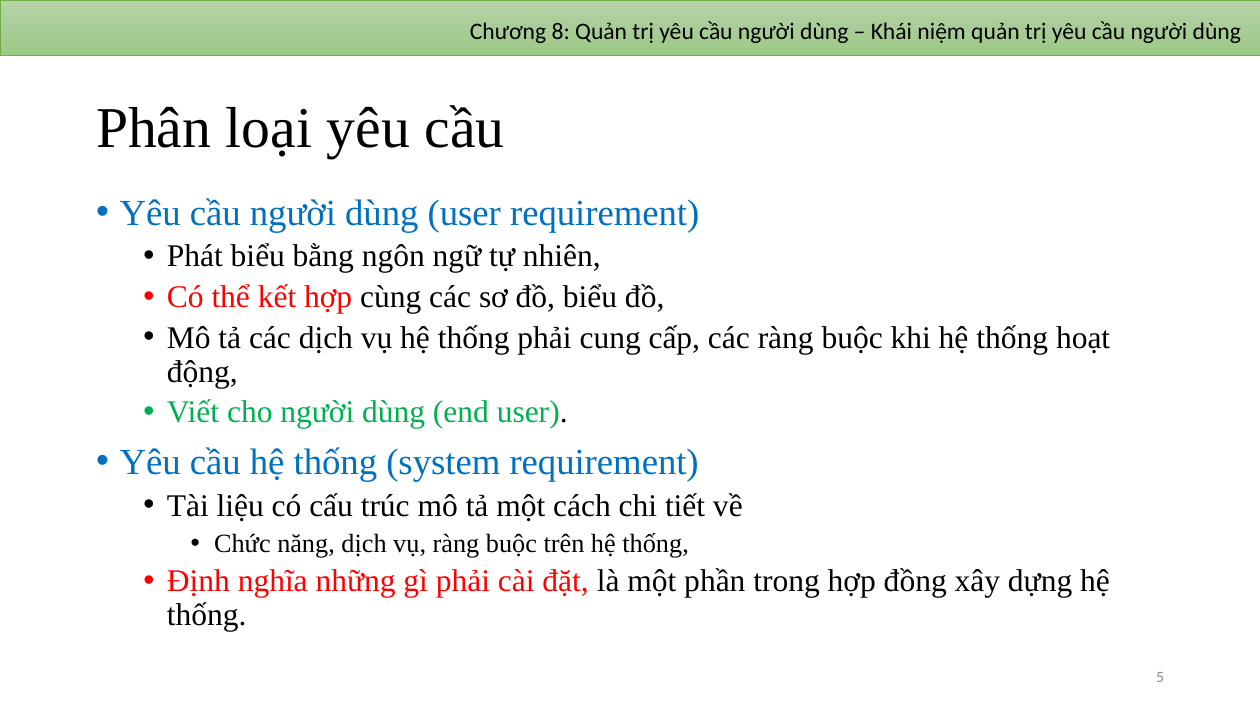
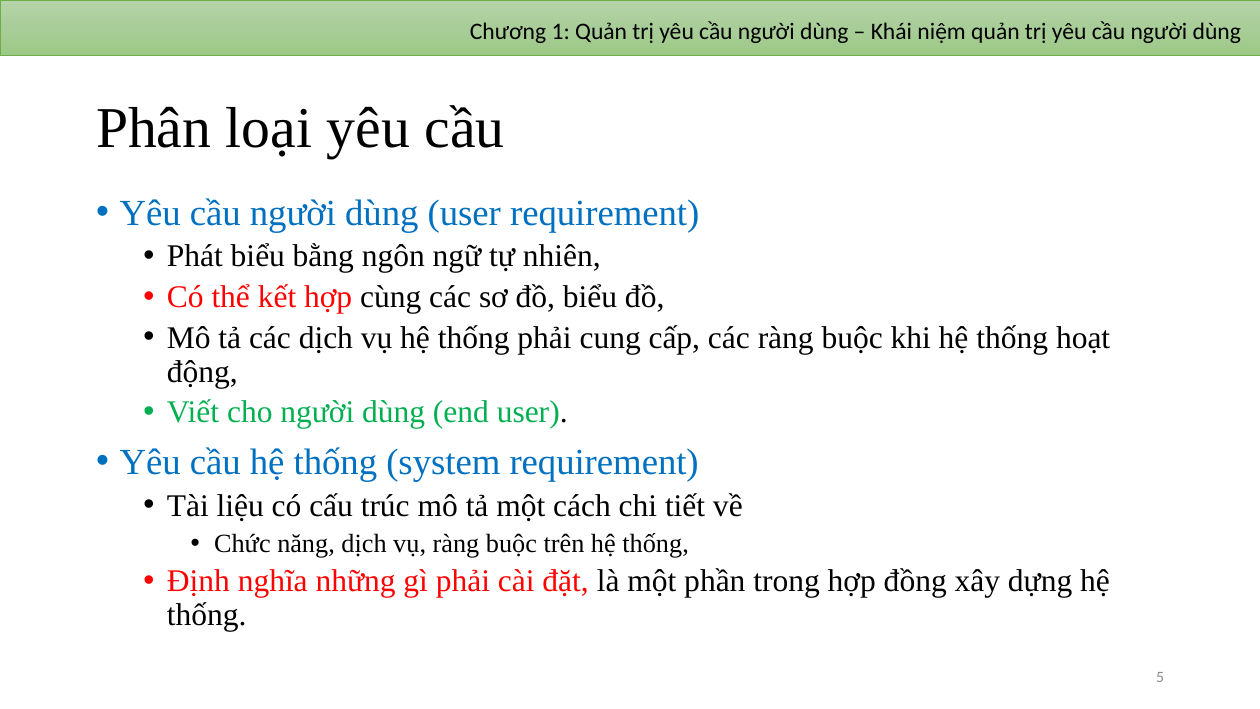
8: 8 -> 1 (561, 32)
